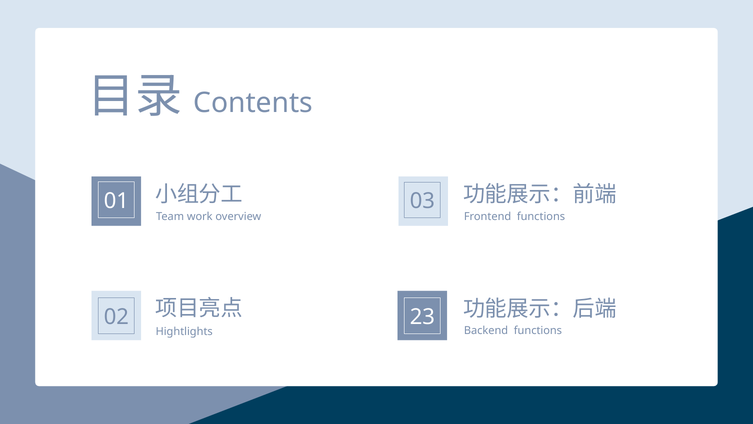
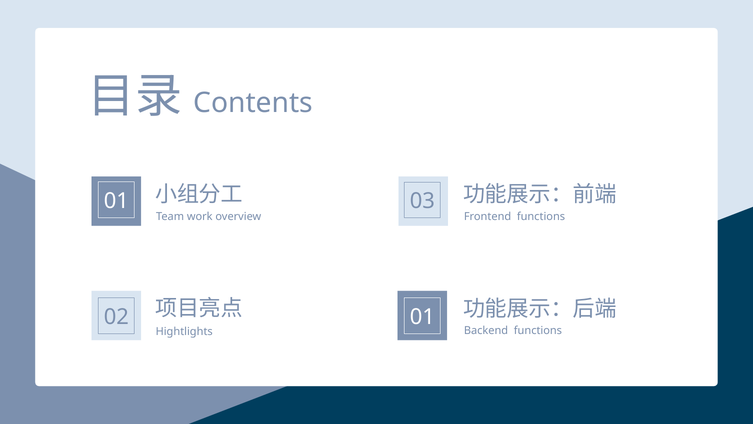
02 23: 23 -> 01 (422, 317)
